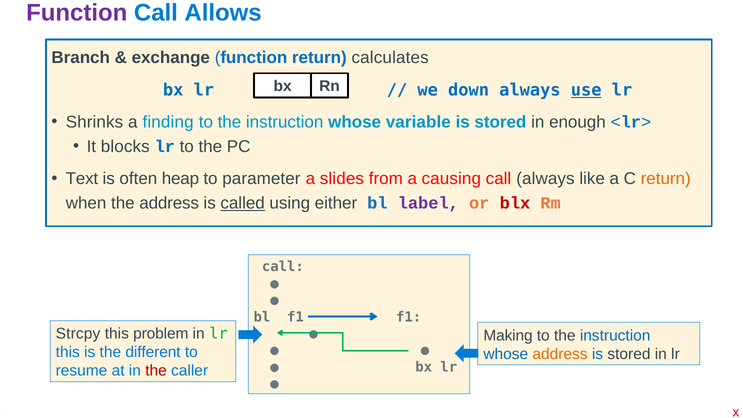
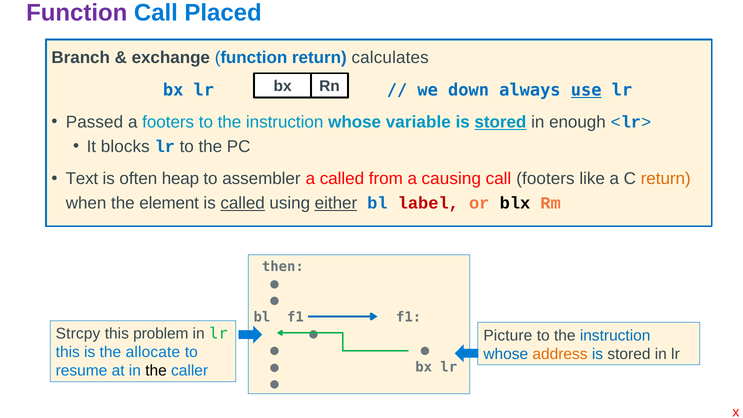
Allows: Allows -> Placed (223, 13)
Shrinks: Shrinks -> Passed (94, 122)
a finding: finding -> footers (168, 122)
stored underline: none -> present (500, 122)
parameter: parameter -> assembler (261, 179)
a slides: slides -> called (342, 179)
call always: always -> footers (545, 179)
the address: address -> element (169, 203)
either underline: none -> present (336, 203)
label colour: purple -> red (428, 203)
blx colour: red -> black (515, 203)
call: call -> then (283, 267)
Making: Making -> Picture (508, 335)
different: different -> allocate (153, 352)
the colour: red -> black (156, 371)
